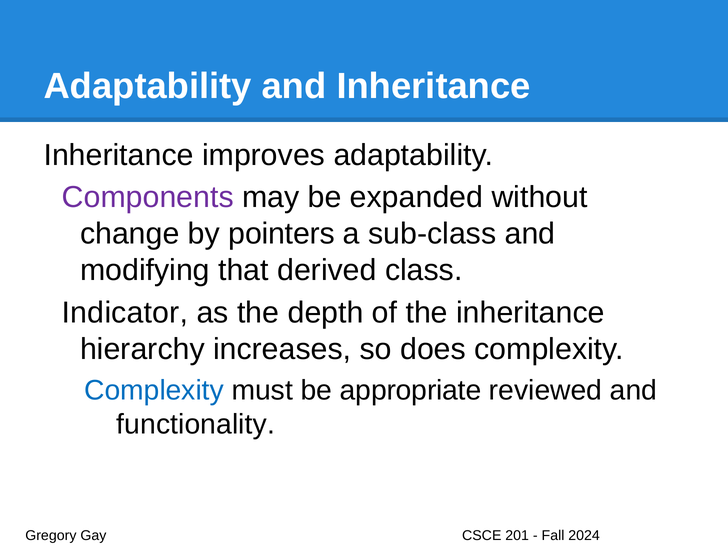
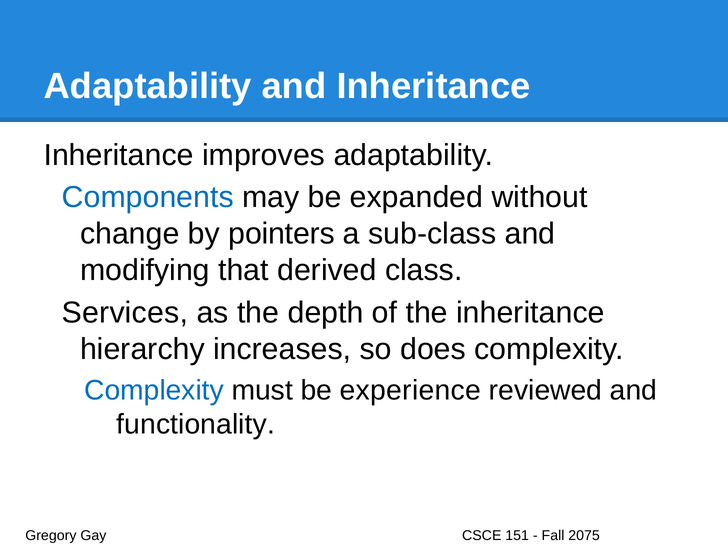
Components colour: purple -> blue (148, 197)
Indicator: Indicator -> Services (125, 313)
appropriate: appropriate -> experience (410, 390)
201: 201 -> 151 (517, 535)
2024: 2024 -> 2075 (584, 535)
